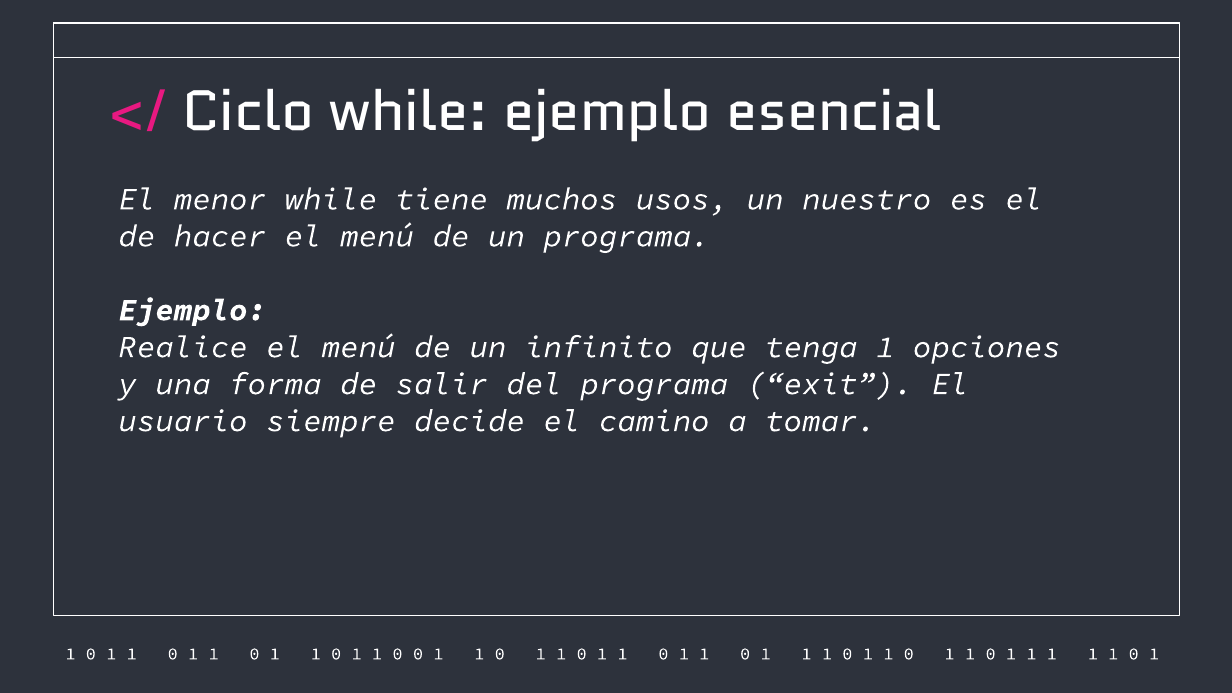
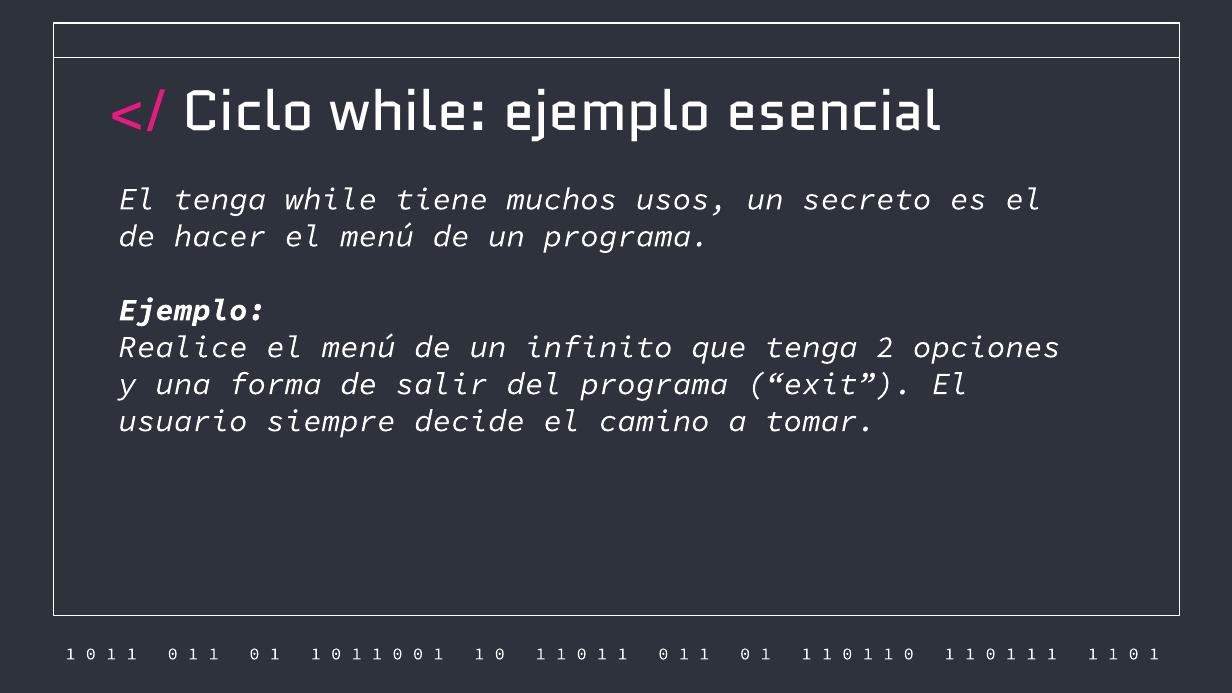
El menor: menor -> tenga (220, 199)
nuestro: nuestro -> secreto (867, 199)
tenga 1: 1 -> 2 (885, 347)
